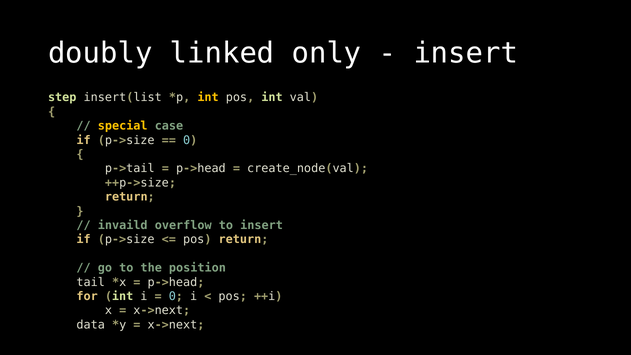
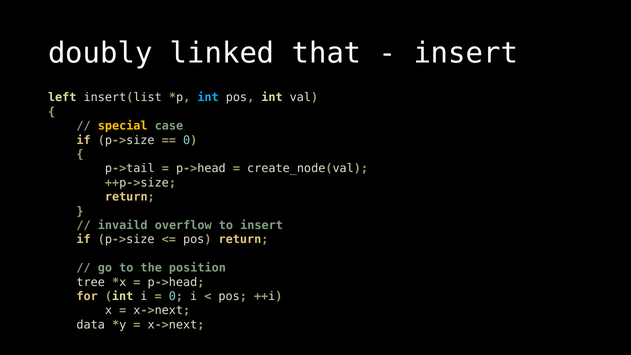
only: only -> that (327, 53)
step: step -> left (62, 98)
int colour: yellow -> light blue (208, 98)
tail: tail -> tree (91, 282)
